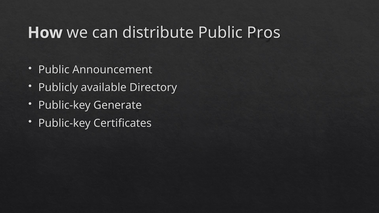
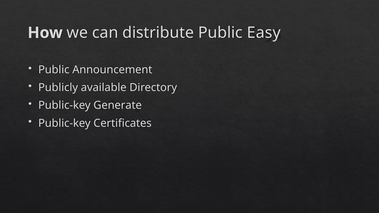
Pros: Pros -> Easy (264, 33)
